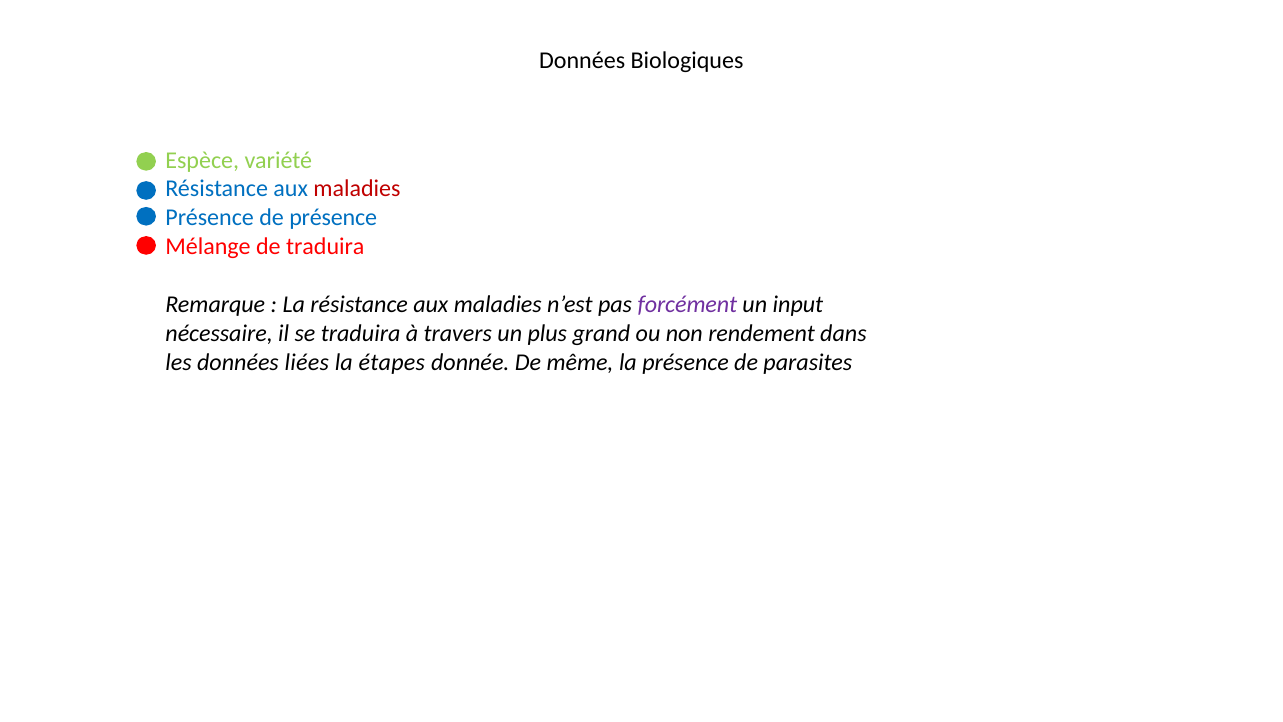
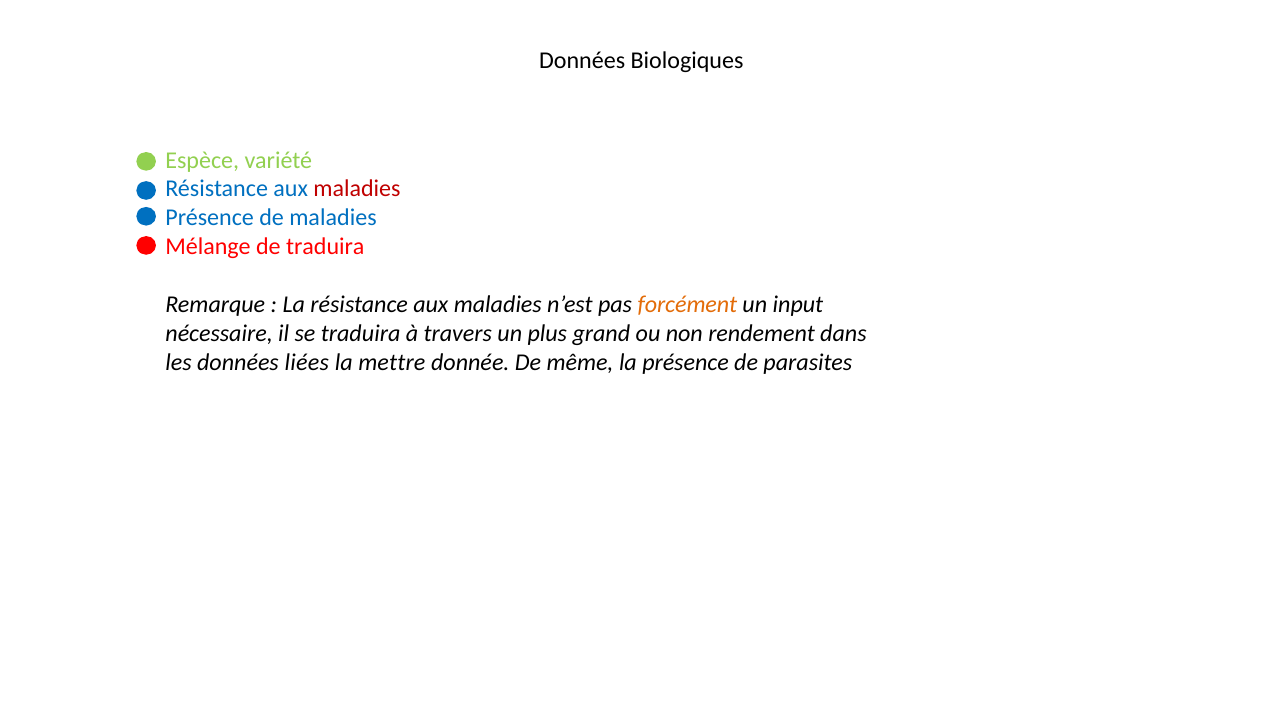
de présence: présence -> maladies (333, 218)
forcément colour: purple -> orange (687, 304)
étapes: étapes -> mettre (392, 362)
